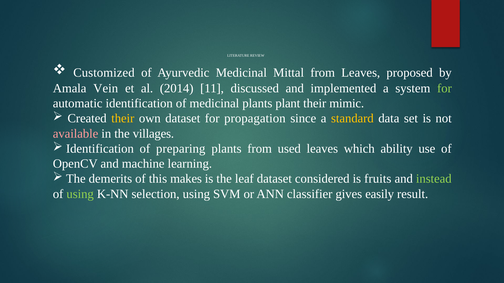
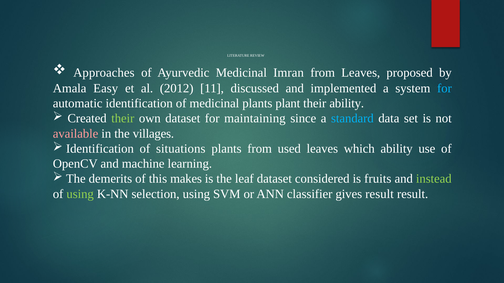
Customized: Customized -> Approaches (104, 73)
Mittal: Mittal -> Imran (289, 73)
Vein: Vein -> Easy (106, 88)
2014: 2014 -> 2012 (177, 88)
for colour: light green -> light blue (444, 88)
their mimic: mimic -> ability (347, 104)
their colour: yellow -> light green (123, 119)
propagation: propagation -> maintaining (255, 119)
standard colour: yellow -> light blue (352, 119)
preparing: preparing -> situations (181, 149)
gives easily: easily -> result (380, 194)
